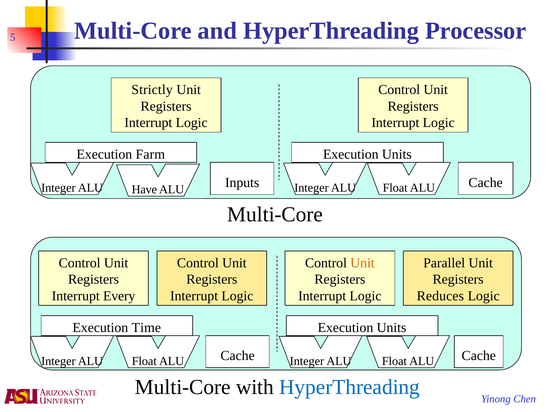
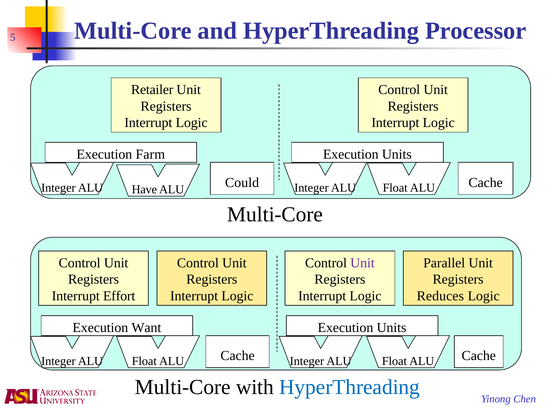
Strictly: Strictly -> Retailer (152, 90)
Inputs: Inputs -> Could (242, 182)
Unit colour: orange -> purple (362, 263)
Every: Every -> Effort (119, 296)
Time: Time -> Want (146, 327)
